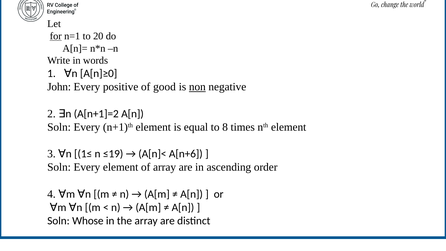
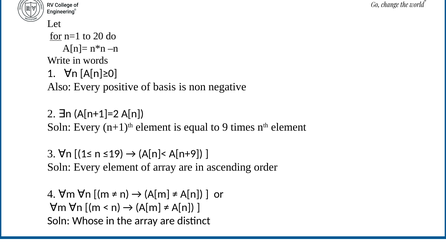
John: John -> Also (59, 87)
good: good -> basis (164, 87)
non underline: present -> none (197, 87)
8: 8 -> 9 (225, 127)
A[n+6: A[n+6 -> A[n+9 (186, 154)
